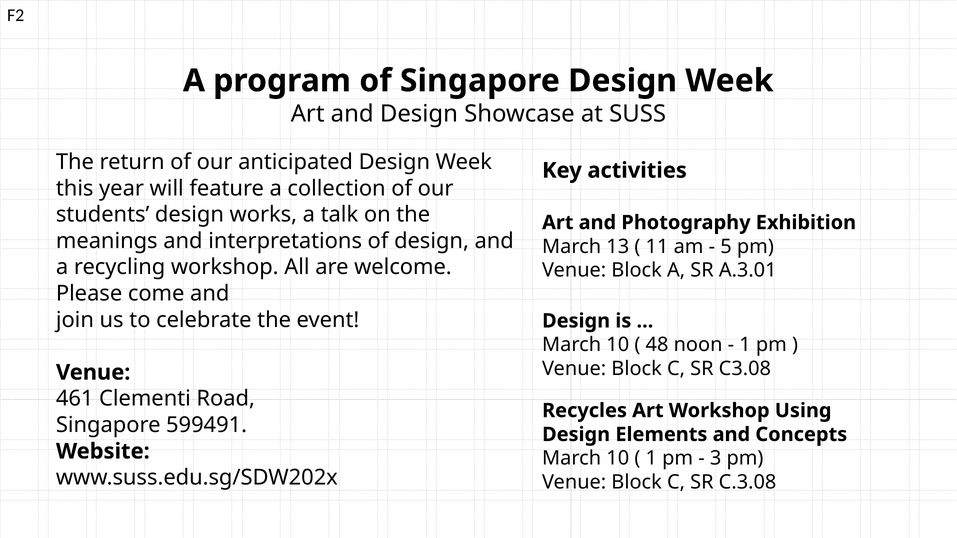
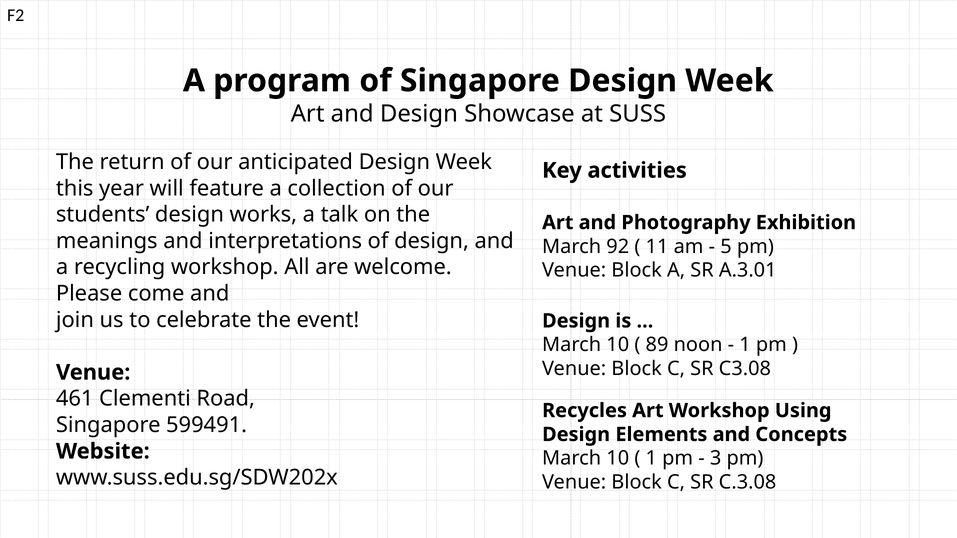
13: 13 -> 92 (618, 247)
48: 48 -> 89 (657, 345)
